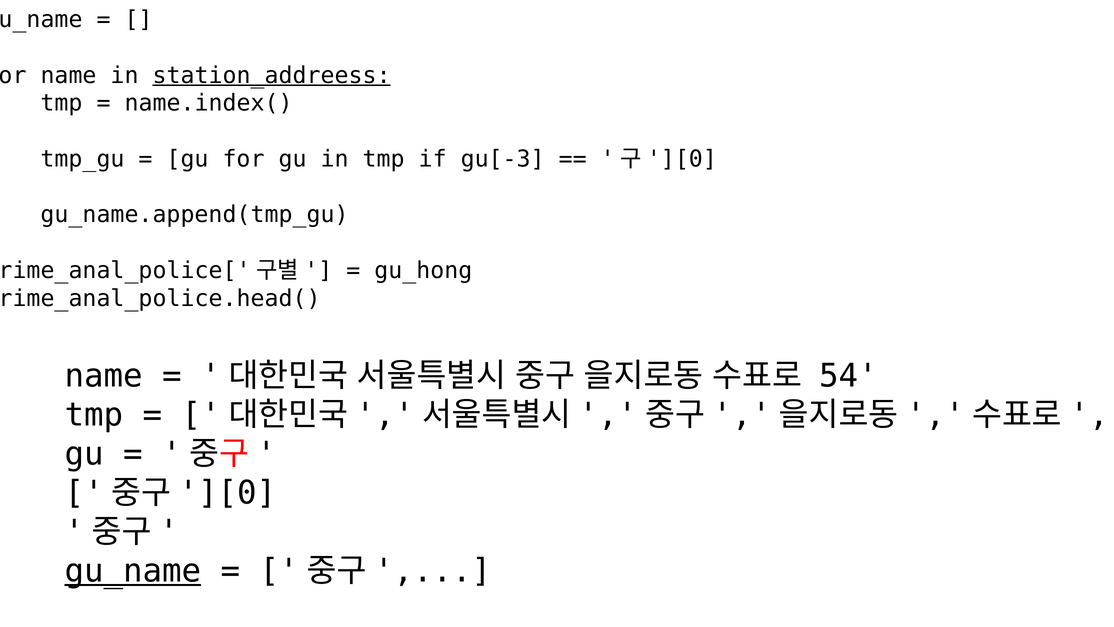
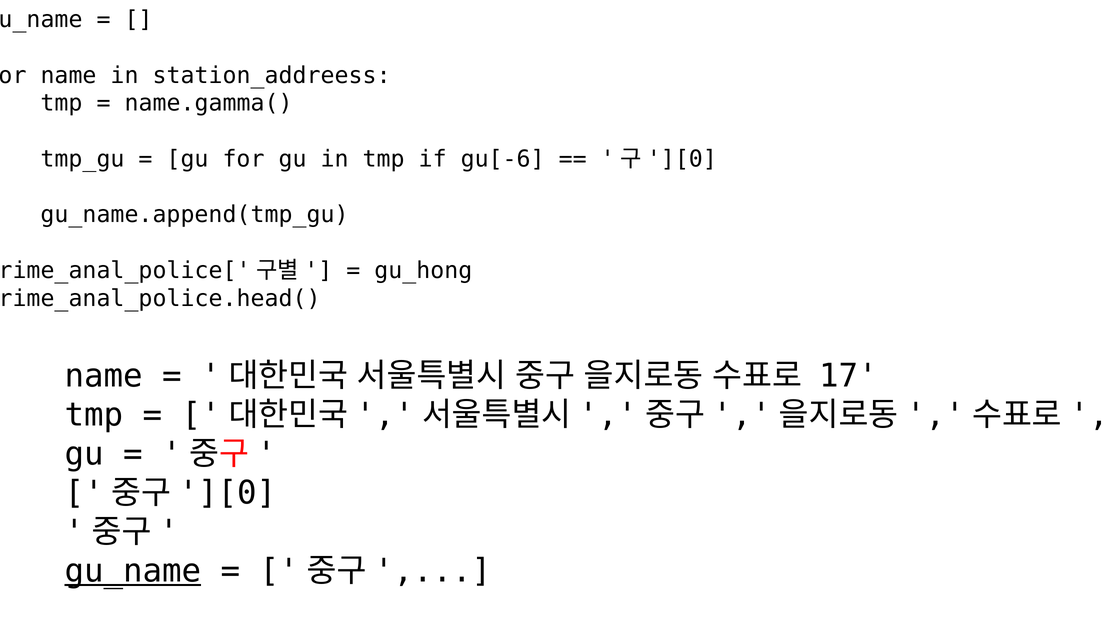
station_addreess underline: present -> none (272, 75)
name.index(: name.index( -> name.gamma( (209, 103)
gu[-3: gu[-3 -> gu[-6 (503, 159)
54: 54 -> 17 (848, 376)
